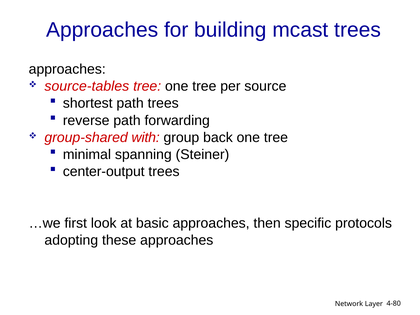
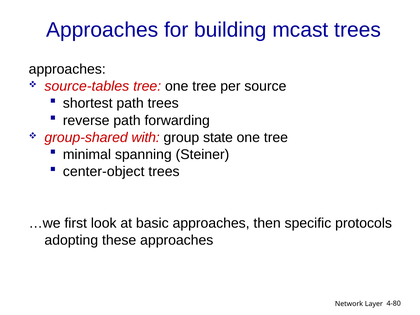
back: back -> state (218, 137)
center-output: center-output -> center-object (104, 172)
